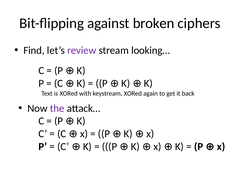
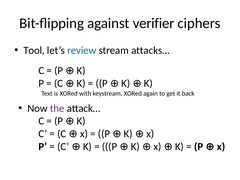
broken: broken -> verifier (154, 23)
Find: Find -> Tool (34, 50)
review colour: purple -> blue (82, 50)
looking…: looking… -> attacks… (150, 50)
